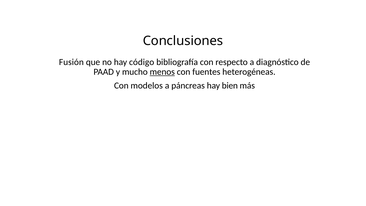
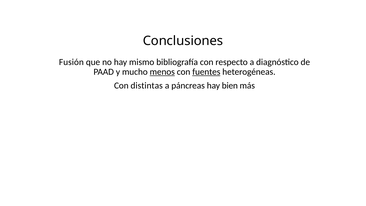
código: código -> mismo (142, 62)
fuentes underline: none -> present (206, 72)
modelos: modelos -> distintas (147, 86)
